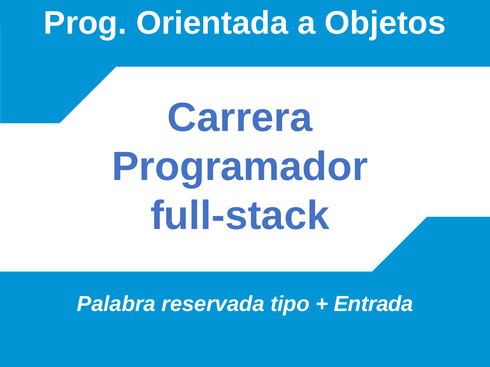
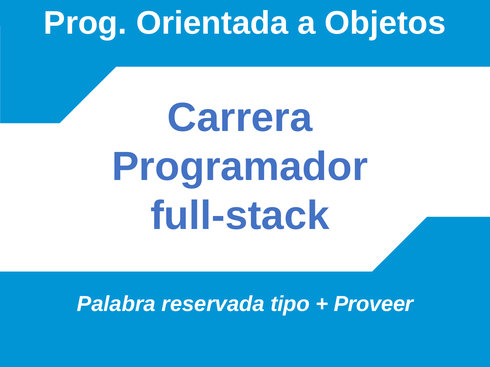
Entrada: Entrada -> Proveer (374, 304)
